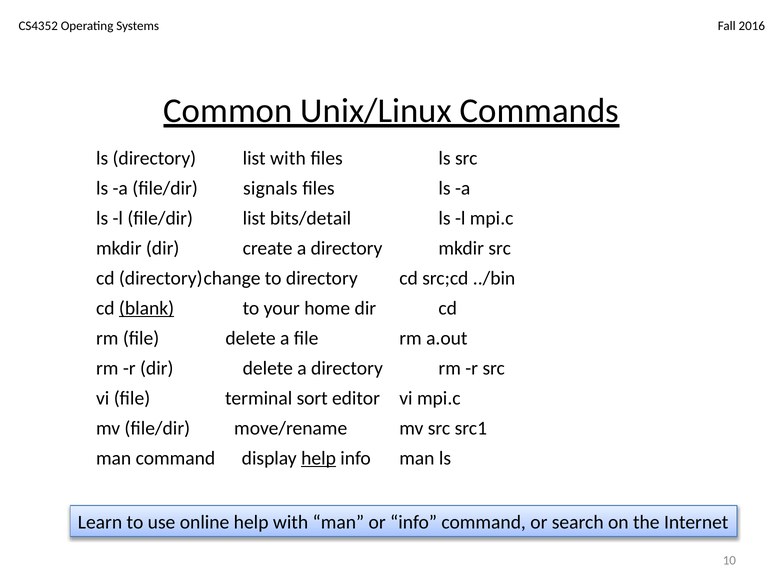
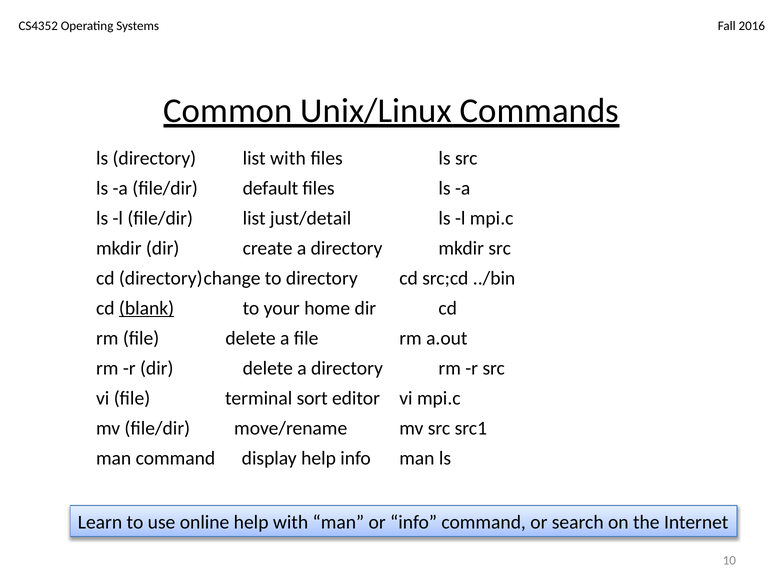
signals: signals -> default (270, 188)
bits/detail: bits/detail -> just/detail (311, 218)
help underline: present -> none (319, 458)
